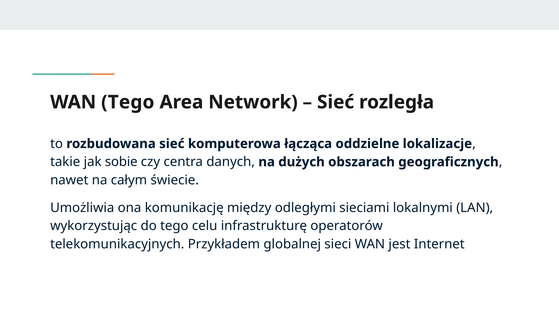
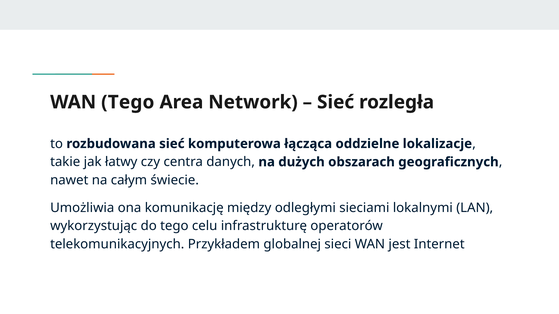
sobie: sobie -> łatwy (121, 162)
